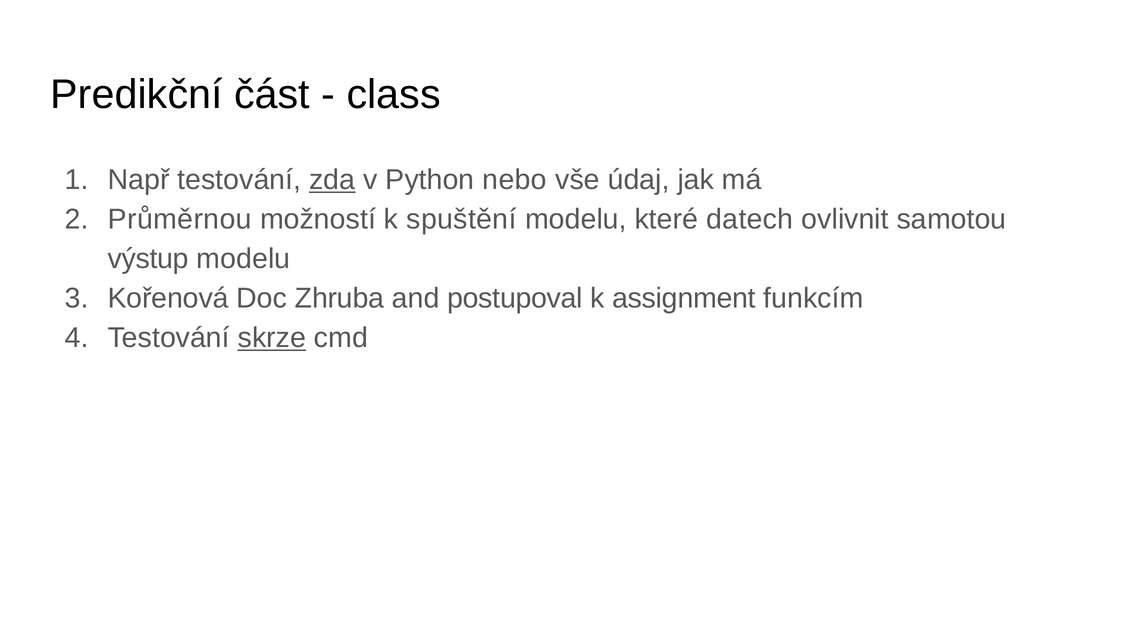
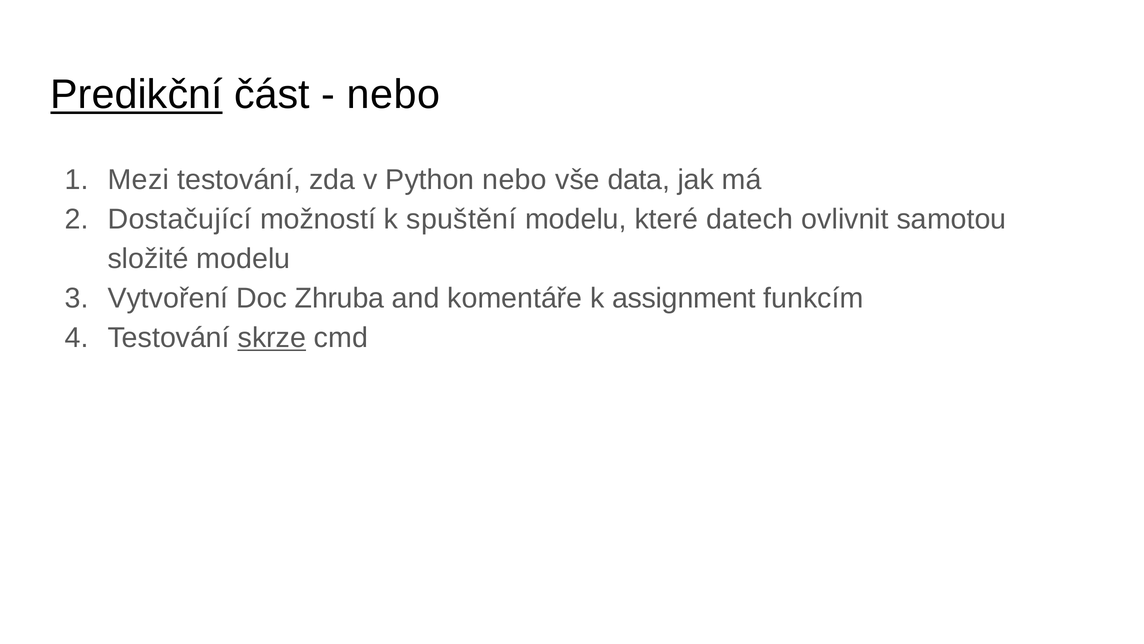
Predikční underline: none -> present (137, 95)
class: class -> nebo (393, 95)
Např: Např -> Mezi (138, 180)
zda underline: present -> none (332, 180)
údaj: údaj -> data (639, 180)
Průměrnou: Průměrnou -> Dostačující (180, 219)
výstup: výstup -> složité (148, 259)
Kořenová: Kořenová -> Vytvoření (168, 298)
postupoval: postupoval -> komentáře (515, 298)
